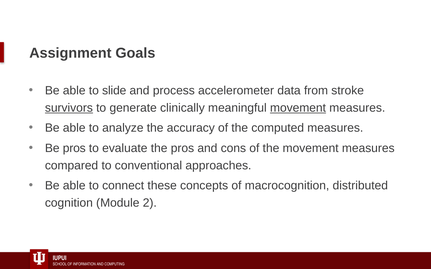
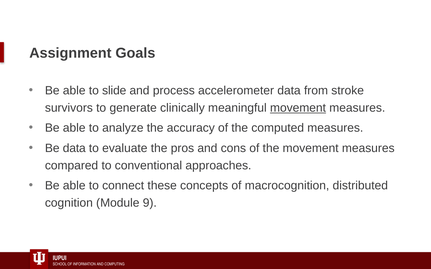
survivors underline: present -> none (69, 108)
Be pros: pros -> data (74, 148)
2: 2 -> 9 (150, 203)
